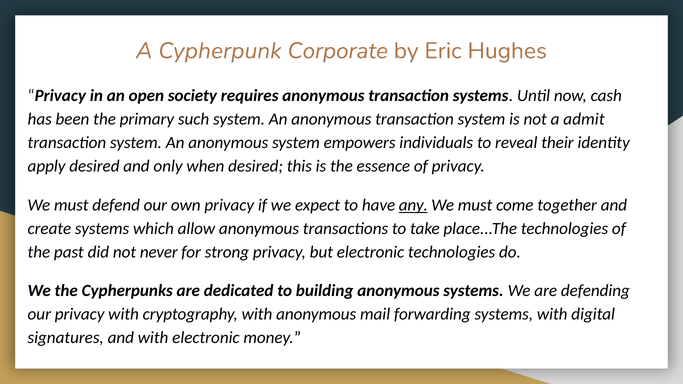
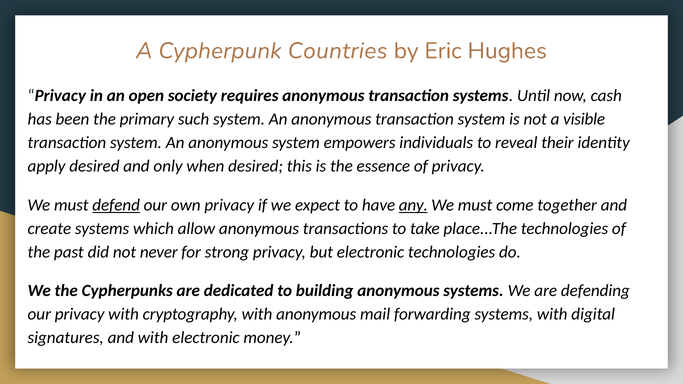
Corporate: Corporate -> Countries (338, 51)
admit: admit -> visible (584, 119)
defend underline: none -> present (116, 205)
